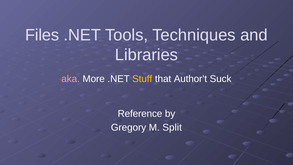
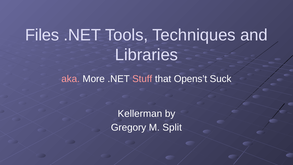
Stuff colour: yellow -> pink (142, 79)
Author’t: Author’t -> Opens’t (191, 79)
Reference: Reference -> Kellerman (140, 114)
